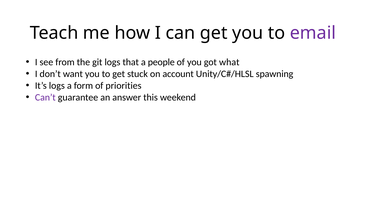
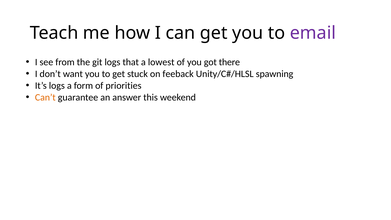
people: people -> lowest (161, 62)
what: what -> there (229, 62)
account: account -> feeback (178, 74)
Can’t colour: purple -> orange (45, 97)
